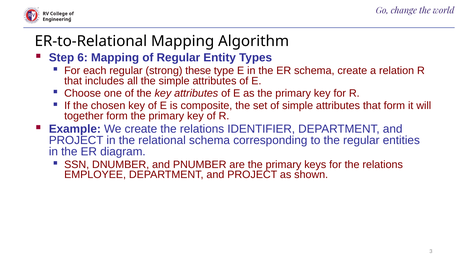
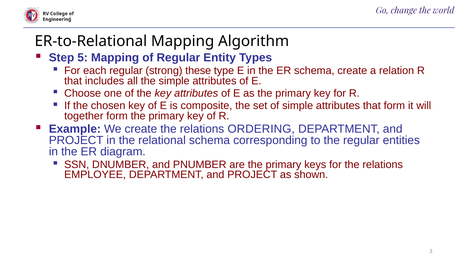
6: 6 -> 5 (83, 58)
IDENTIFIER: IDENTIFIER -> ORDERING (261, 129)
